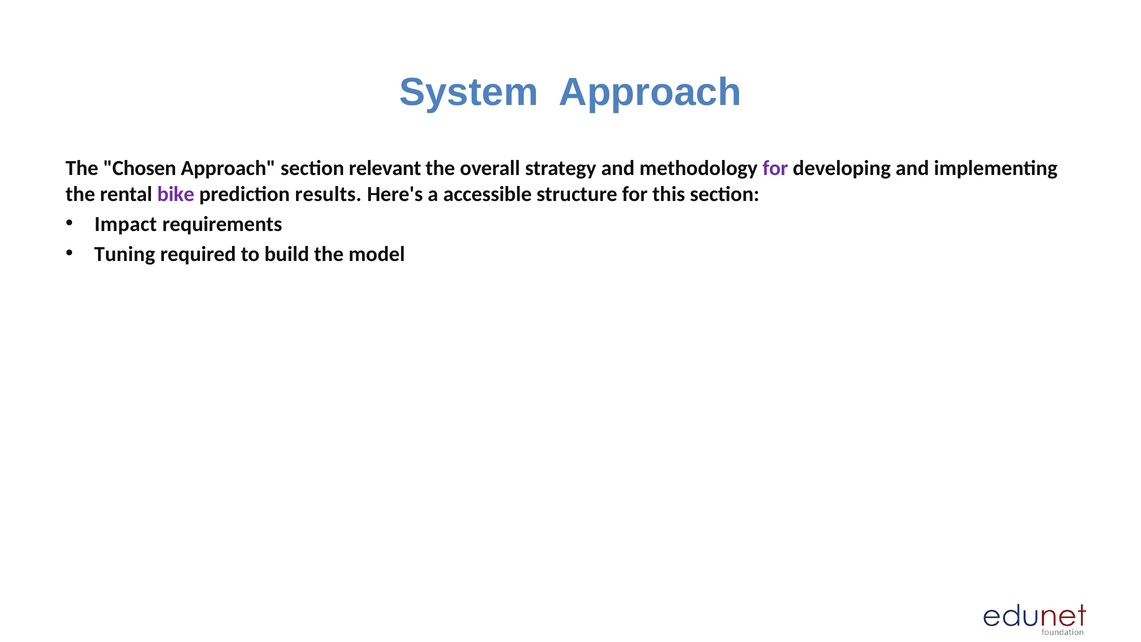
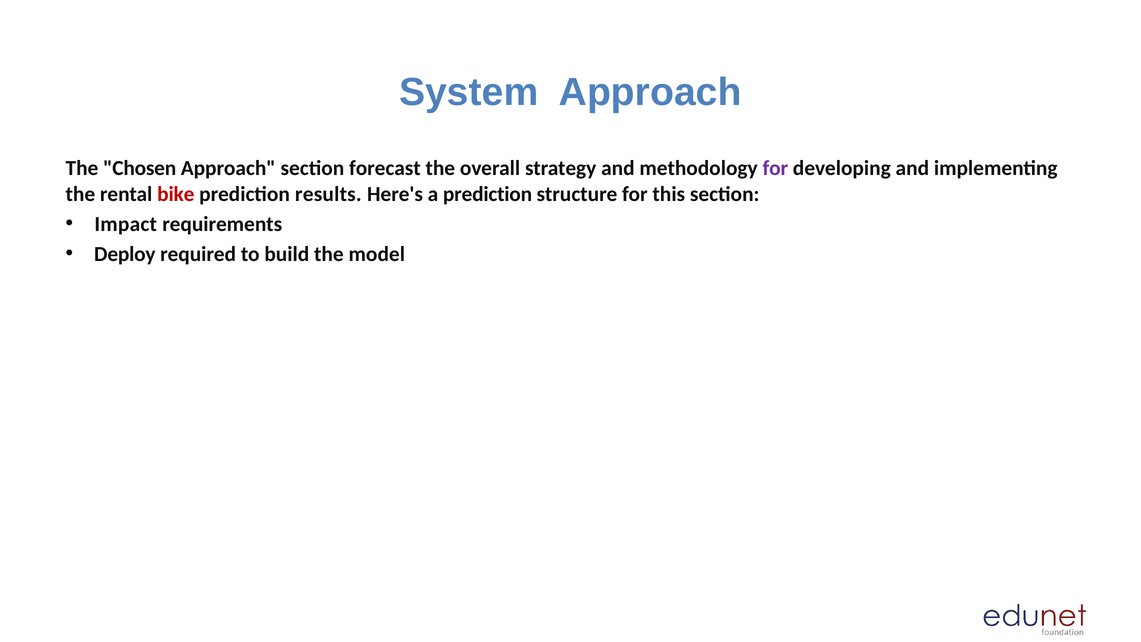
relevant: relevant -> forecast (385, 168)
bike colour: purple -> red (176, 194)
a accessible: accessible -> prediction (488, 194)
Tuning: Tuning -> Deploy (125, 254)
